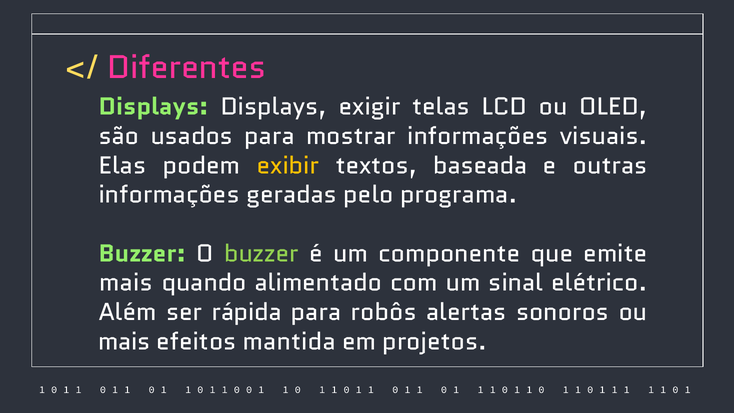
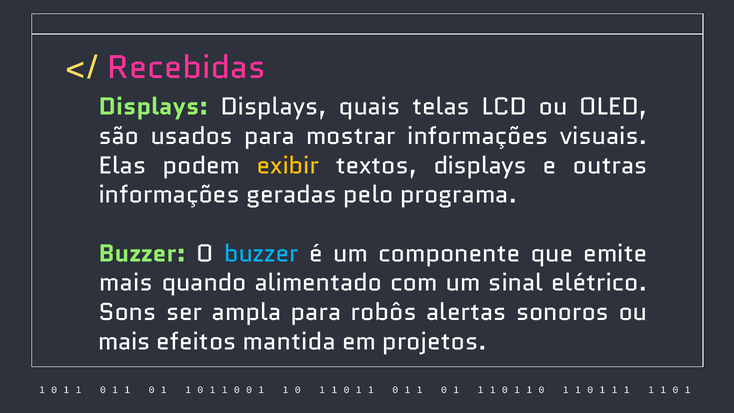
Diferentes: Diferentes -> Recebidas (187, 67)
exigir: exigir -> quais (370, 107)
textos baseada: baseada -> displays (480, 165)
buzzer colour: light green -> light blue (261, 253)
Além: Além -> Sons (128, 312)
rápida: rápida -> ampla (247, 312)
